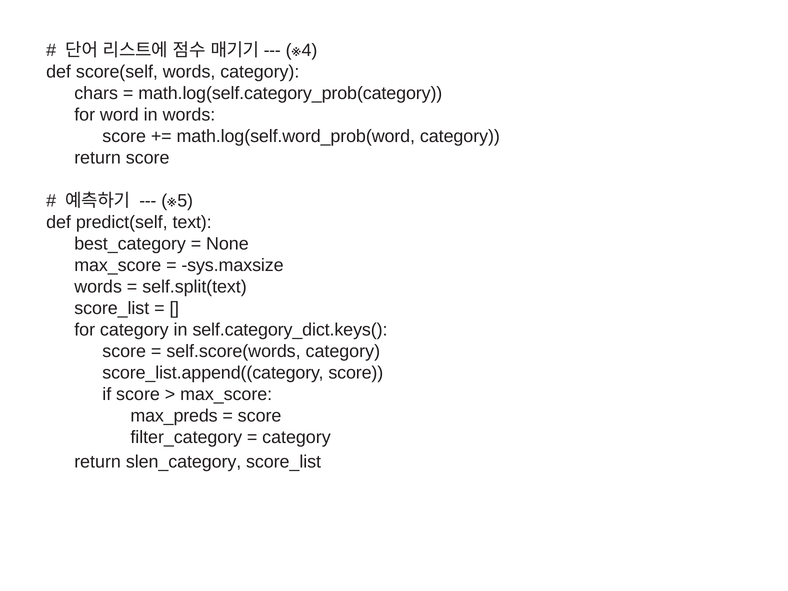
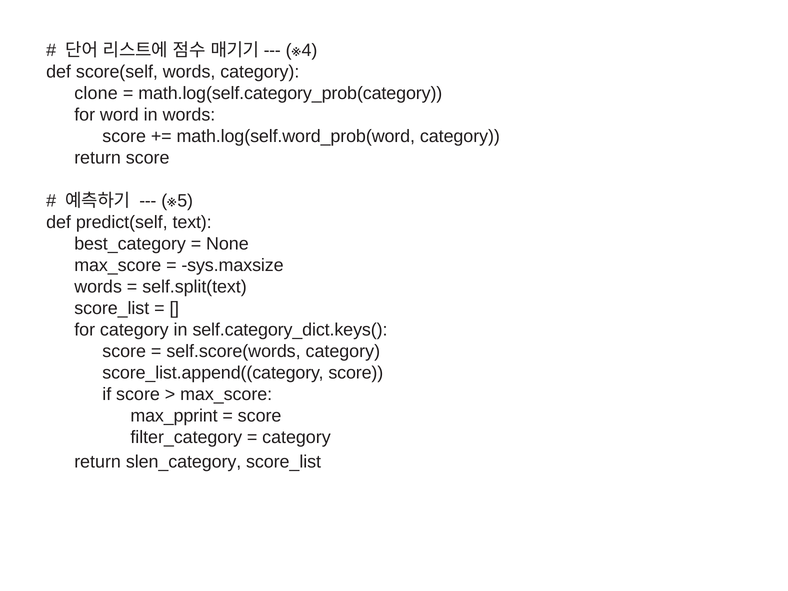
chars: chars -> clone (96, 93)
max_preds: max_preds -> max_pprint (174, 416)
